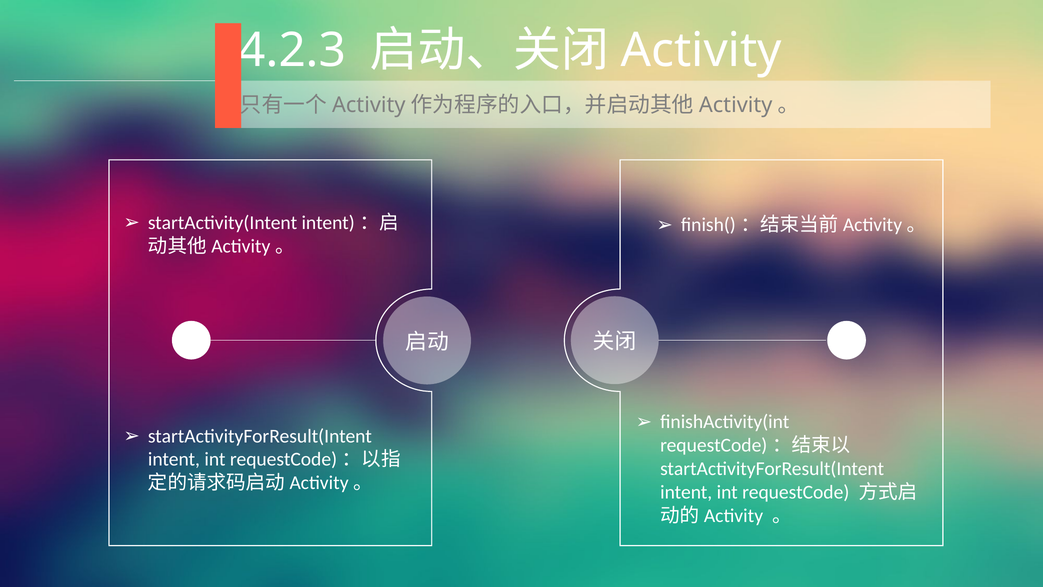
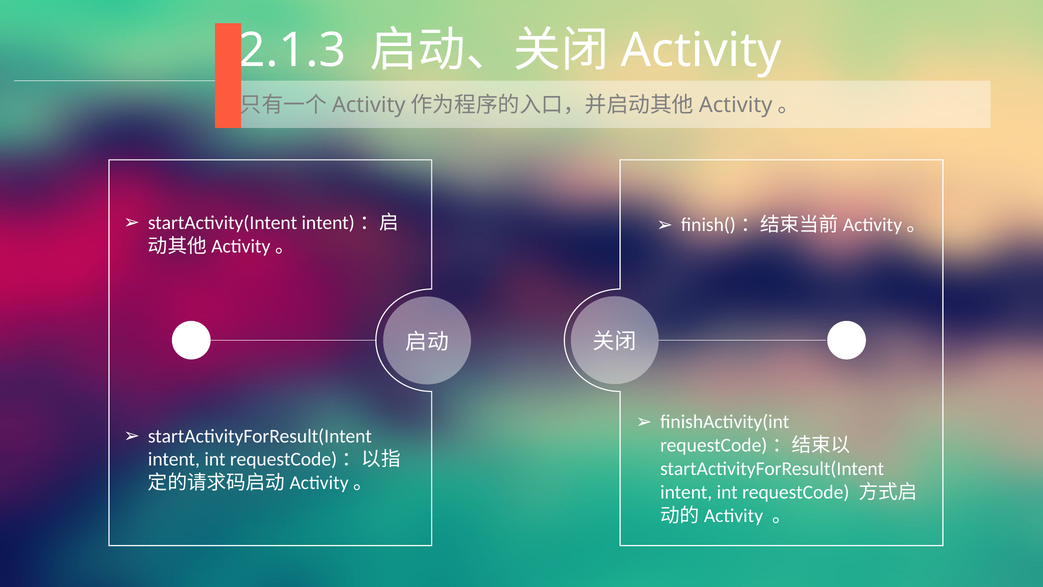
4.2.3: 4.2.3 -> 2.1.3 (292, 51)
